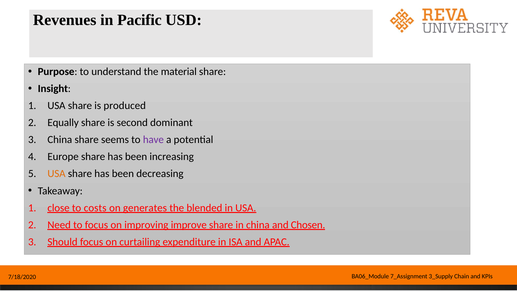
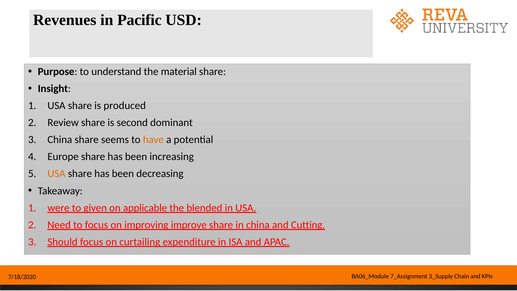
Equally: Equally -> Review (63, 123)
have colour: purple -> orange (153, 140)
close: close -> were (58, 208)
costs: costs -> given (95, 208)
generates: generates -> applicable (145, 208)
Chosen: Chosen -> Cutting (308, 225)
